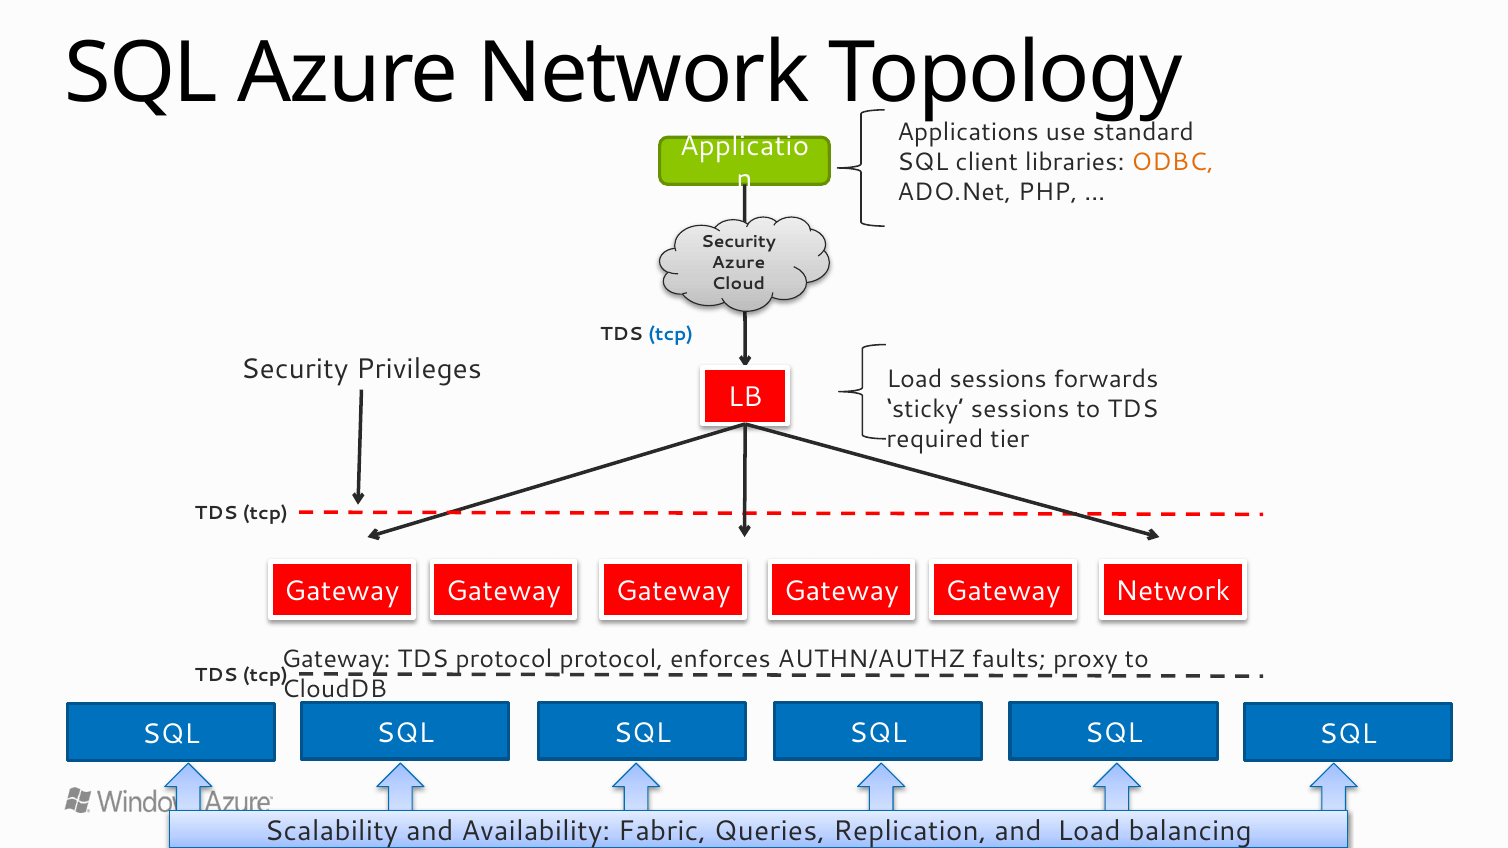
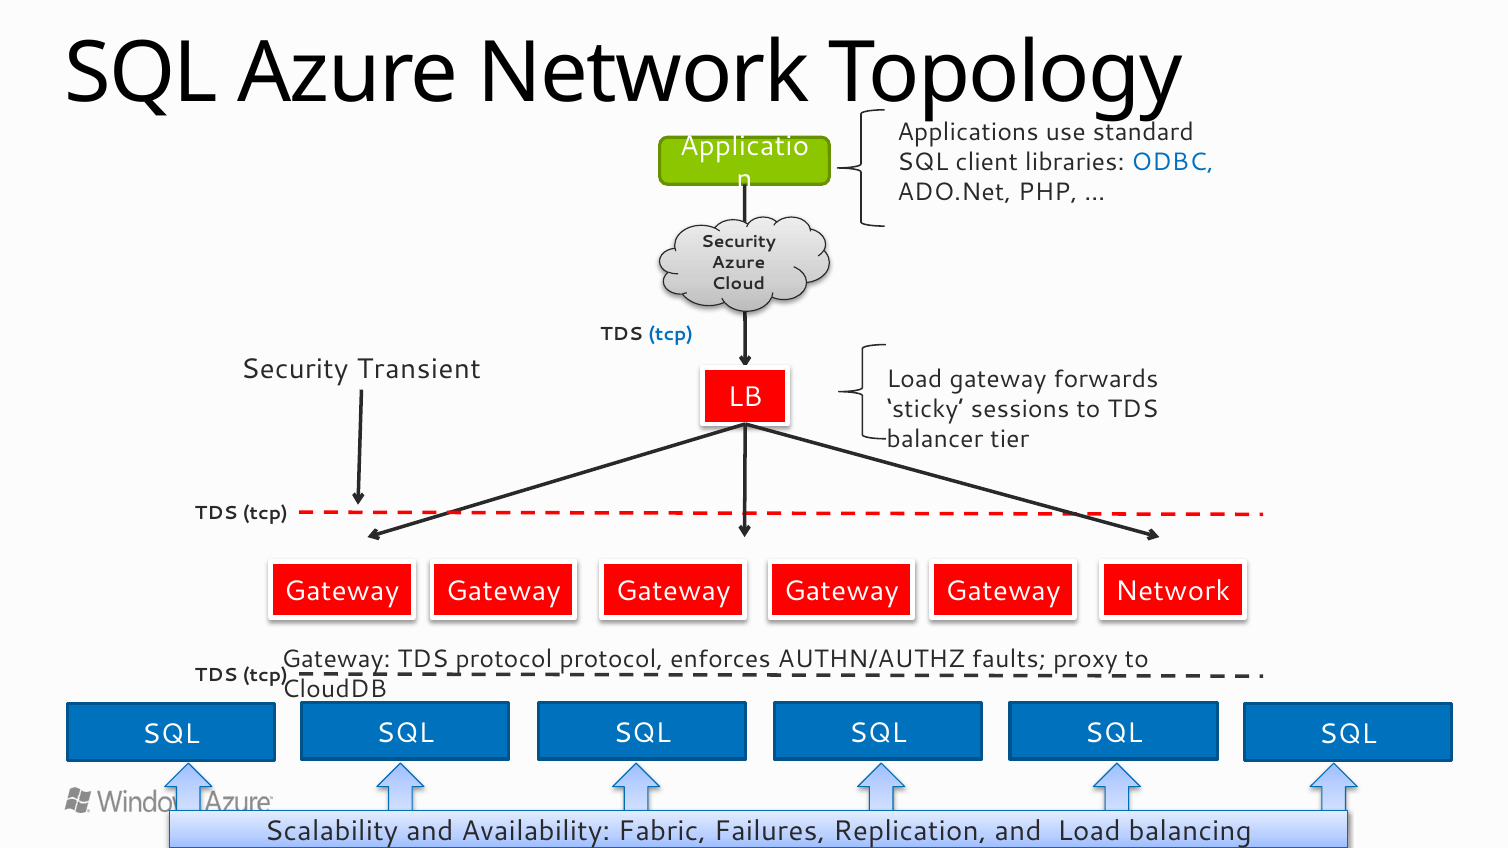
ODBC colour: orange -> blue (1173, 162)
Privileges: Privileges -> Transient (419, 369)
Load sessions: sessions -> gateway (998, 380)
required: required -> balancer (935, 440)
Queries: Queries -> Failures (770, 832)
